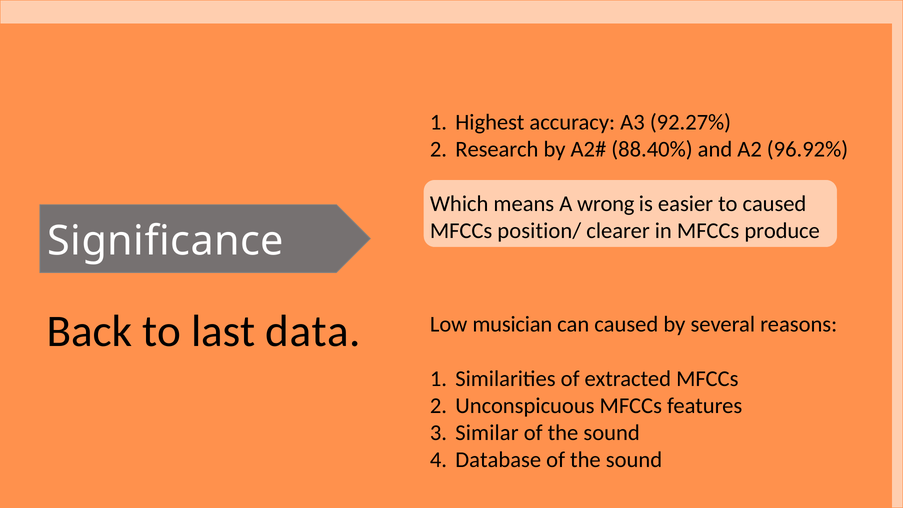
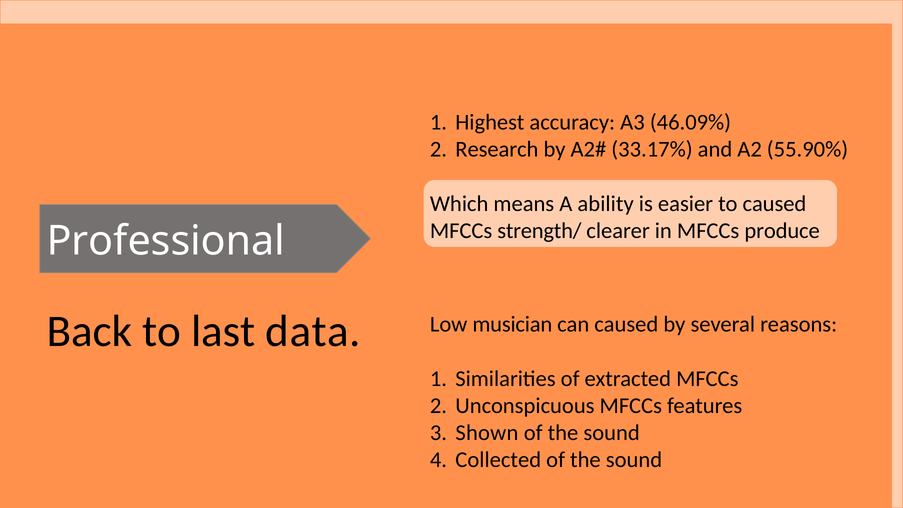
92.27%: 92.27% -> 46.09% (690, 122)
88.40%: 88.40% -> 33.17% (652, 149)
96.92%: 96.92% -> 55.90% (807, 149)
wrong: wrong -> ability (606, 204)
position/: position/ -> strength/ (539, 231)
Significance: Significance -> Professional (166, 241)
Similar: Similar -> Shown (487, 433)
Database: Database -> Collected (498, 460)
